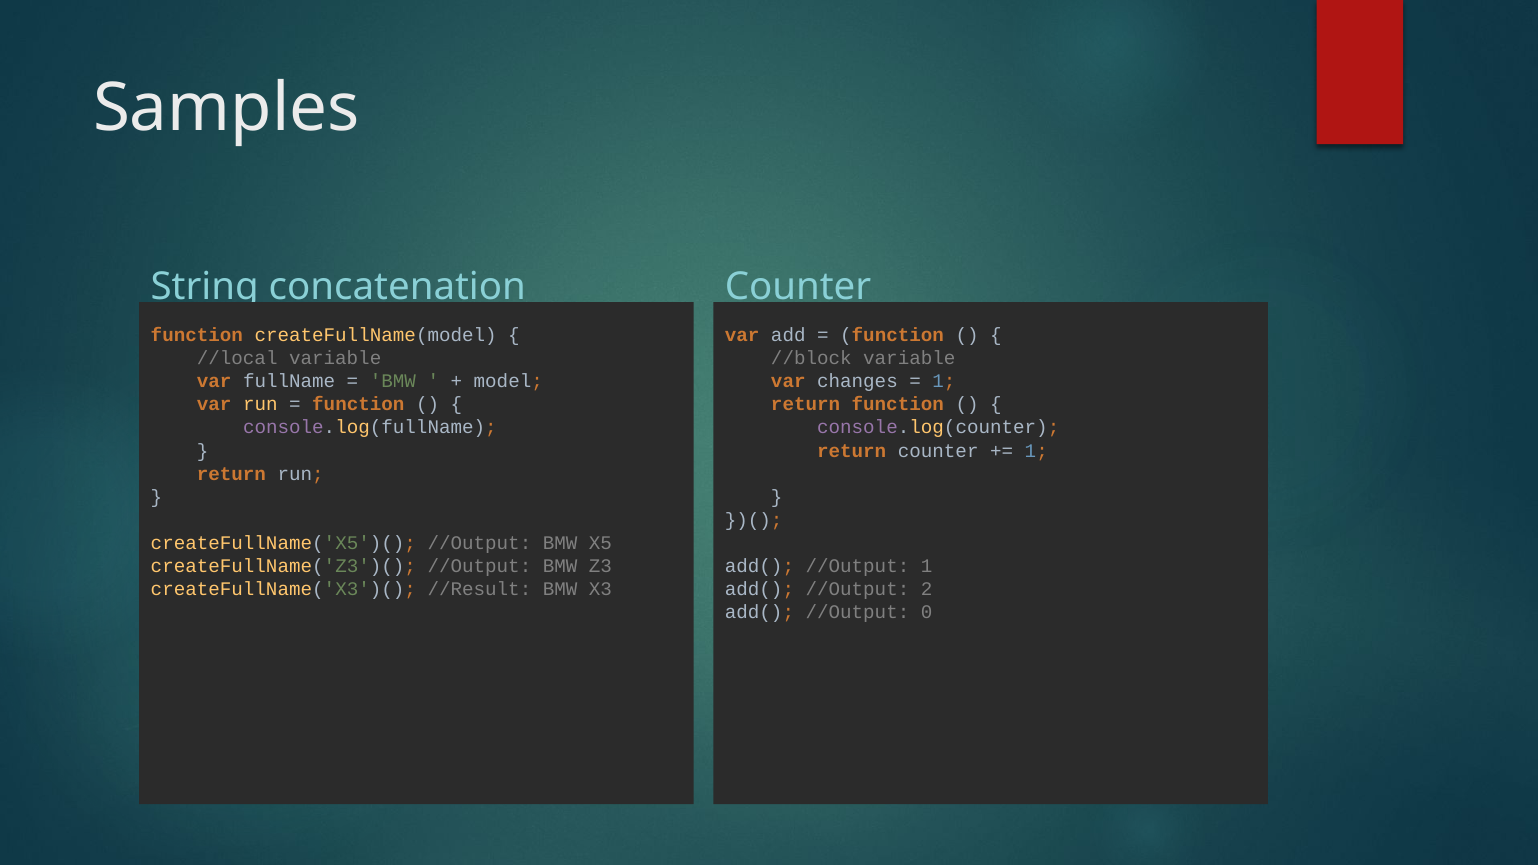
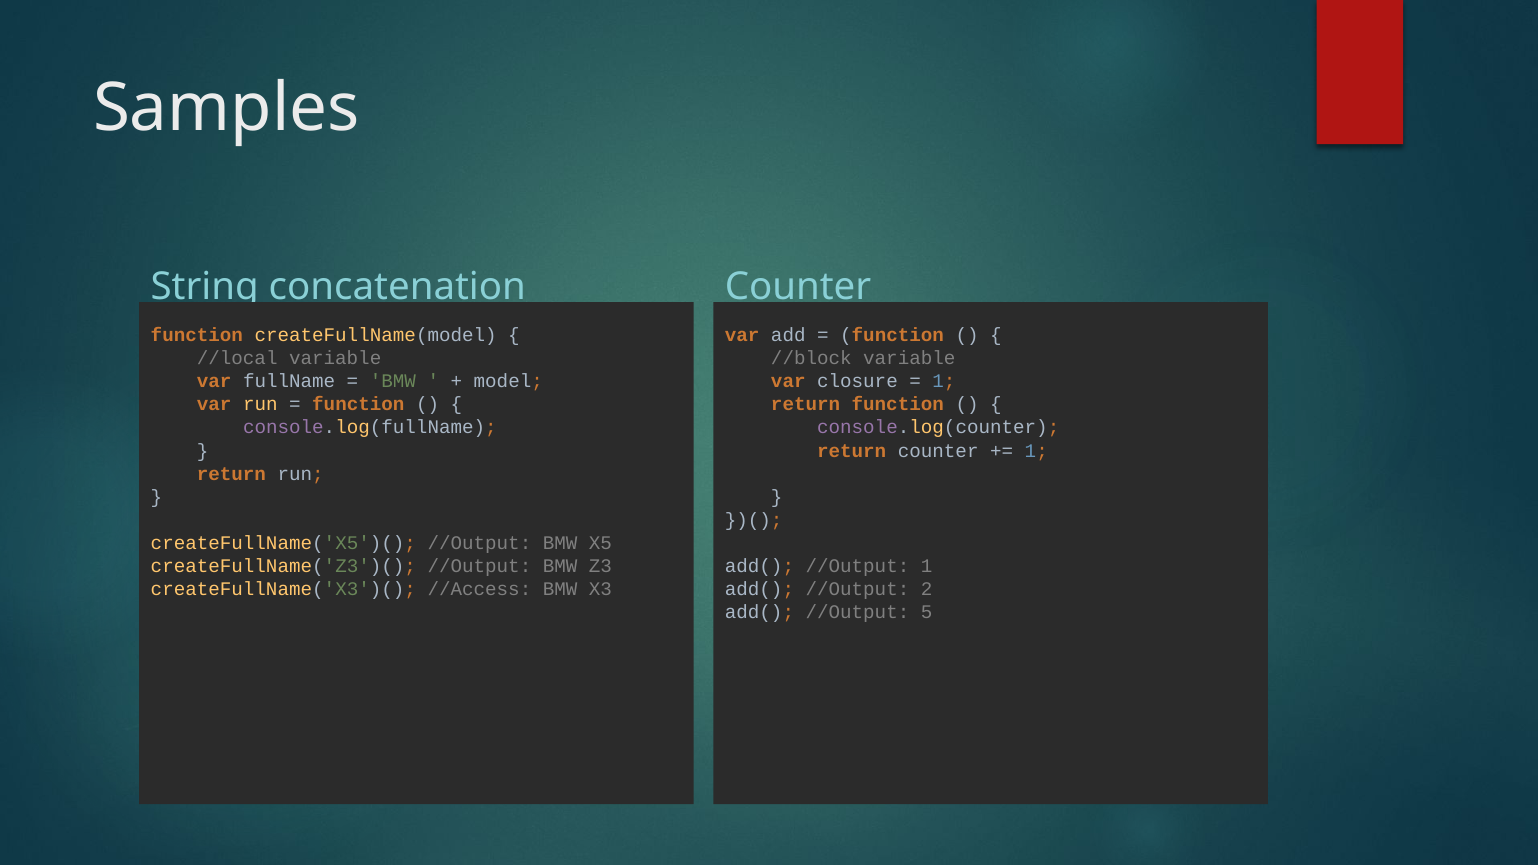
changes: changes -> closure (857, 382)
//Result: //Result -> //Access (479, 589)
0: 0 -> 5 (927, 612)
